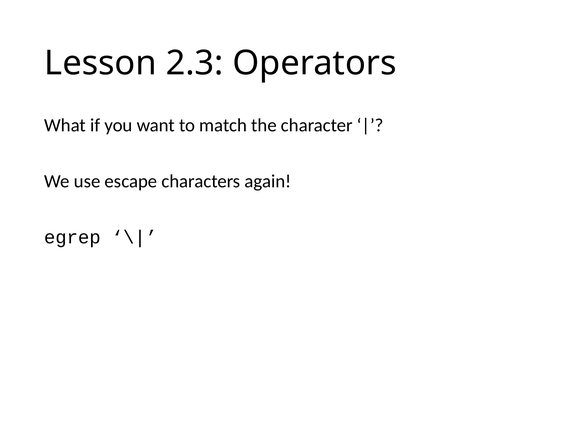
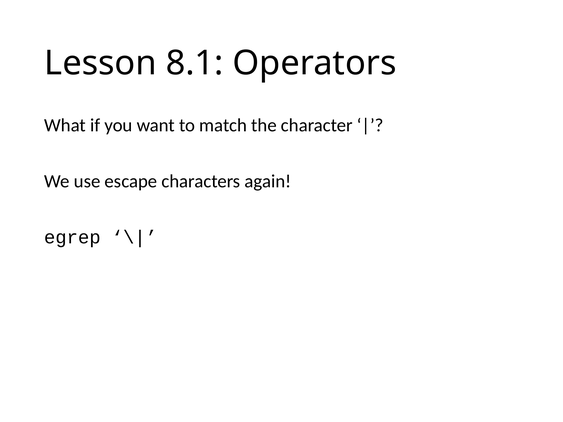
2.3: 2.3 -> 8.1 (195, 63)
